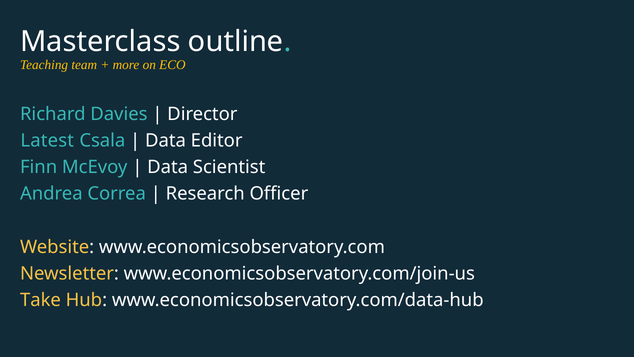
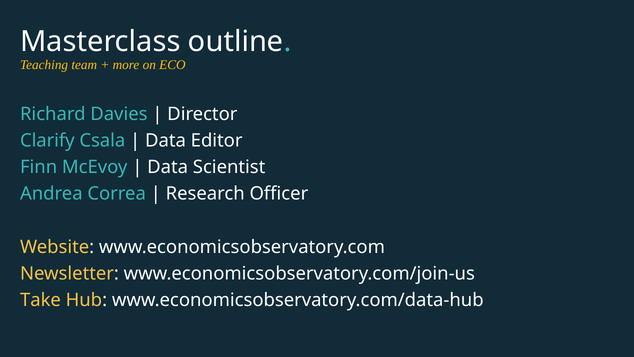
Latest: Latest -> Clarify (47, 140)
